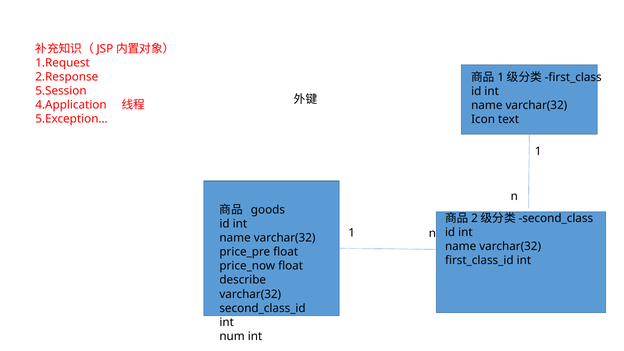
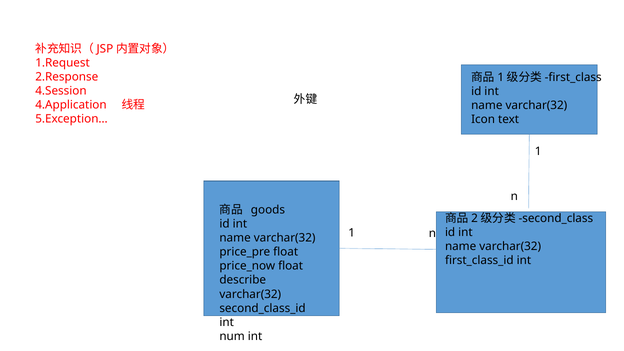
5.Session: 5.Session -> 4.Session (61, 91)
